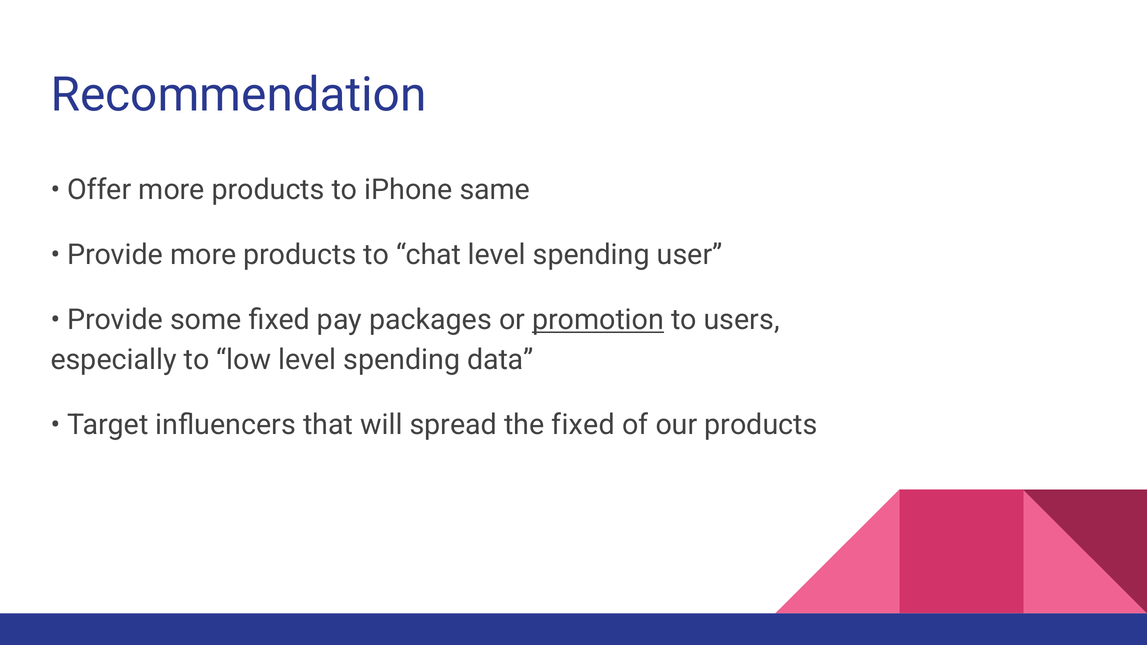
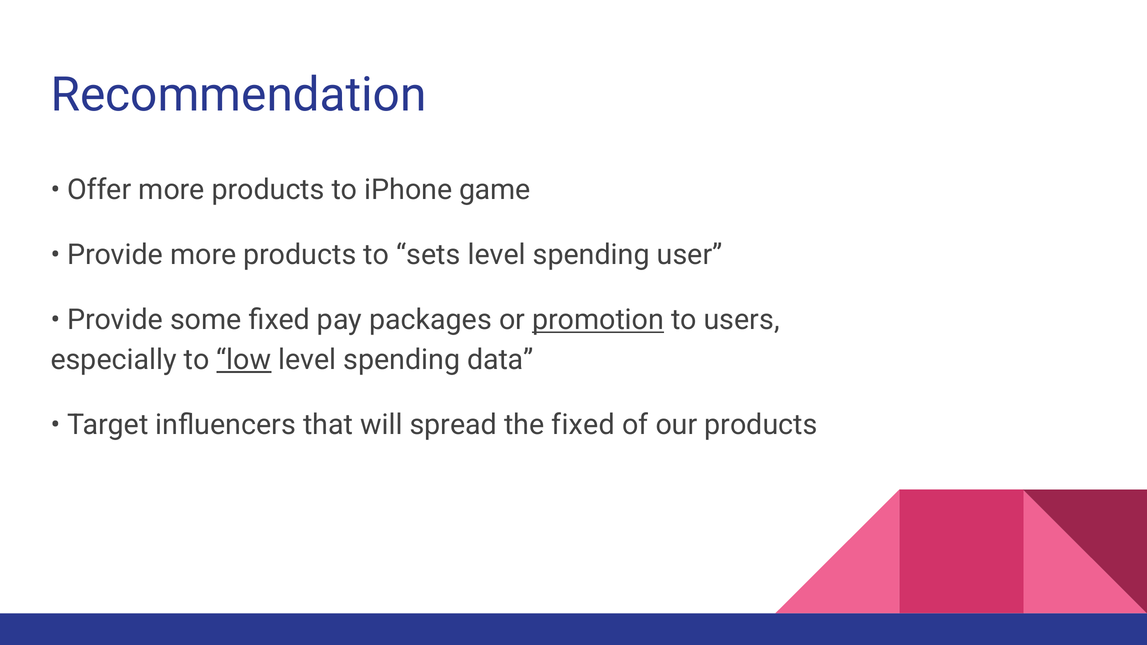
same: same -> game (495, 190)
chat: chat -> sets (428, 255)
low underline: none -> present (244, 360)
